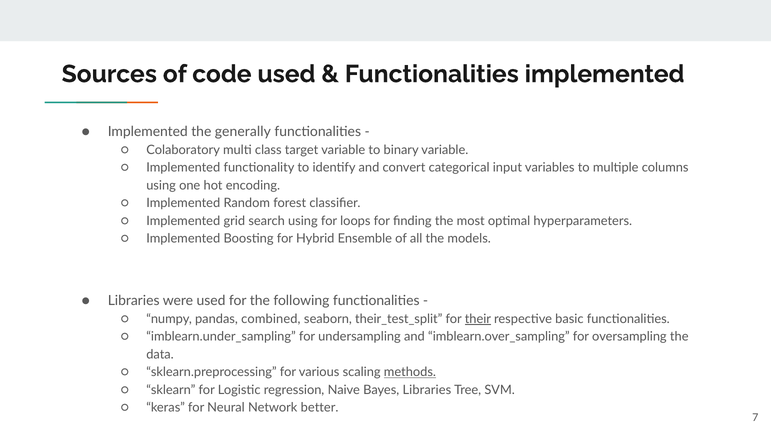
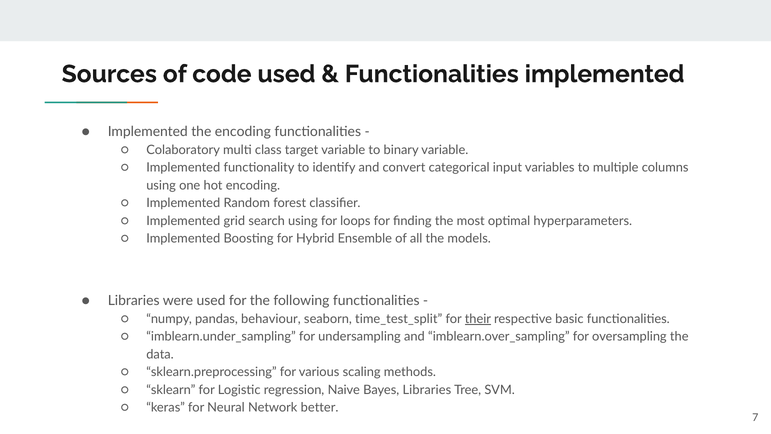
the generally: generally -> encoding (243, 132)
combined: combined -> behaviour (271, 319)
their_test_split: their_test_split -> time_test_split (399, 319)
methods underline: present -> none (410, 372)
